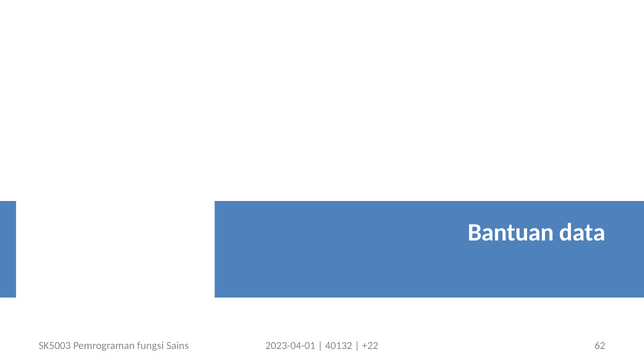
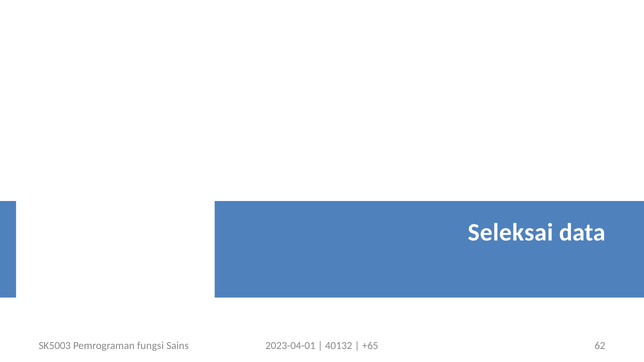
Bantuan: Bantuan -> Seleksai (511, 233)
+22: +22 -> +65 (370, 346)
